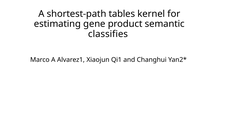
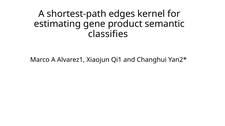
tables: tables -> edges (122, 14)
